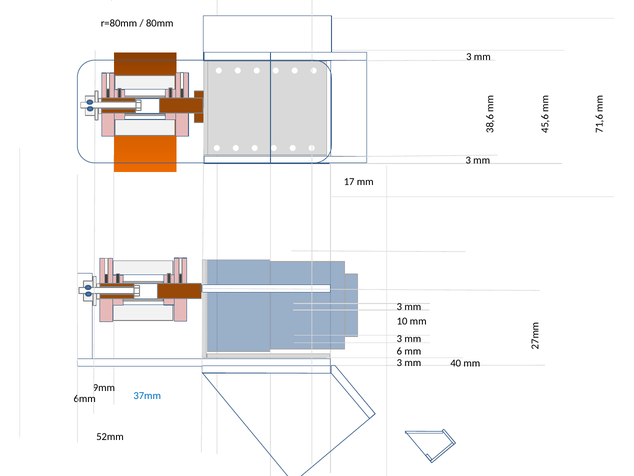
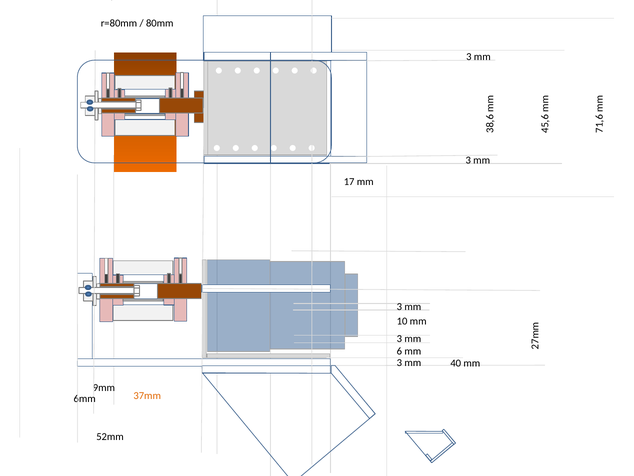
37mm colour: blue -> orange (147, 395)
